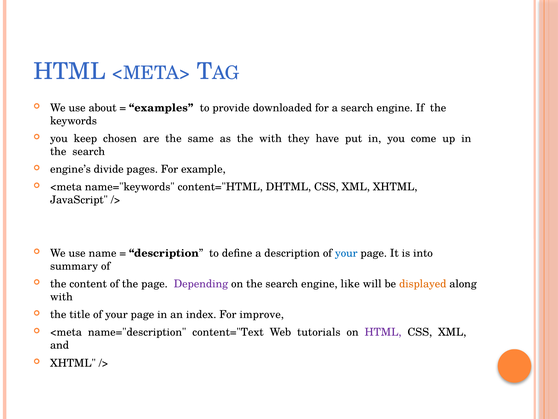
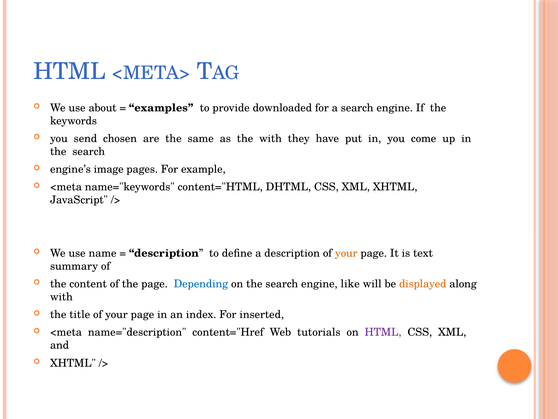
keep: keep -> send (85, 138)
divide: divide -> image (109, 169)
your colour: blue -> orange (346, 253)
into: into -> text (423, 253)
Depending colour: purple -> blue (201, 284)
improve: improve -> inserted (262, 314)
content="Text: content="Text -> content="Href (228, 332)
